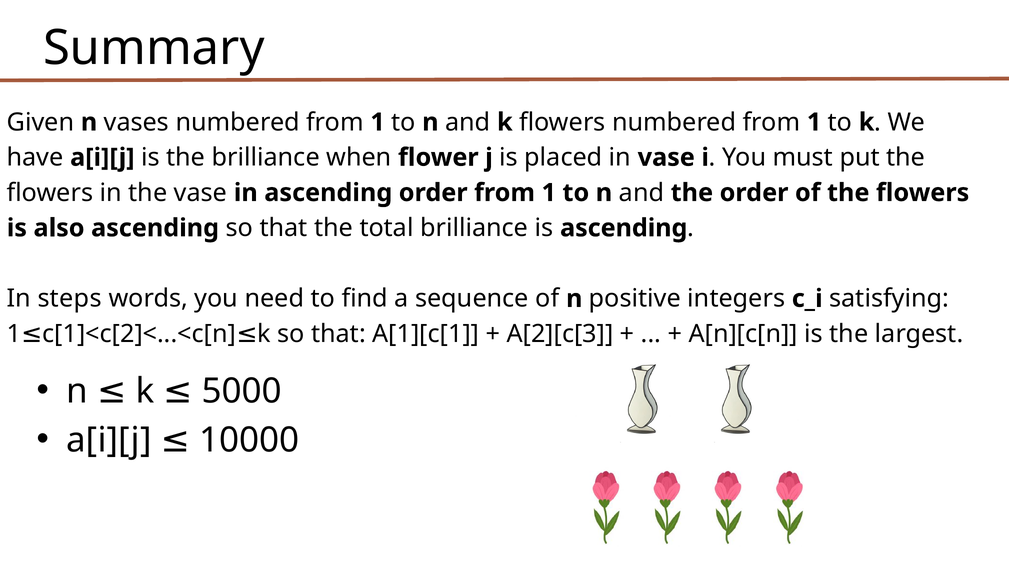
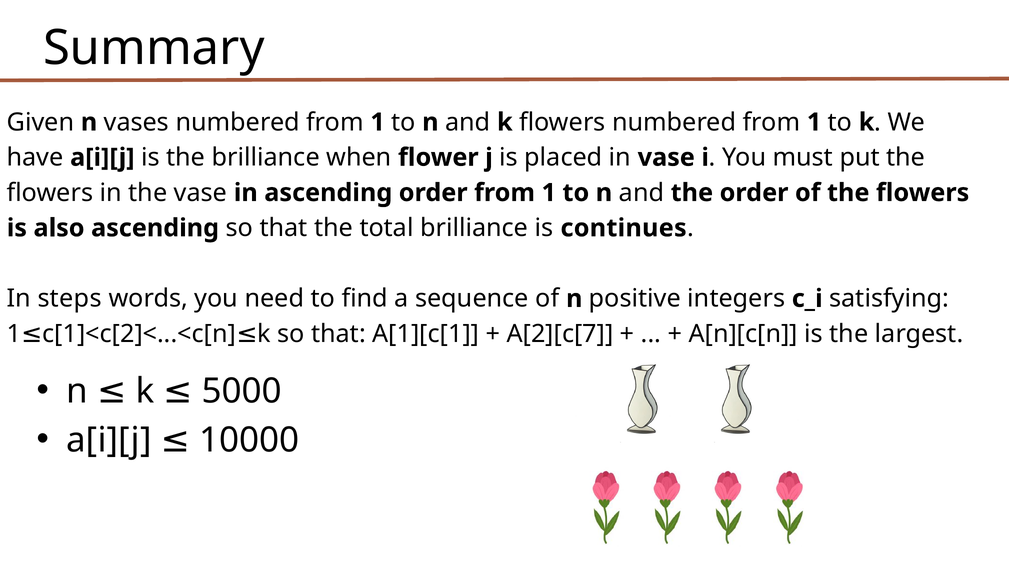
is ascending: ascending -> continues (624, 228)
A[2][c[3: A[2][c[3 -> A[2][c[7 (560, 334)
